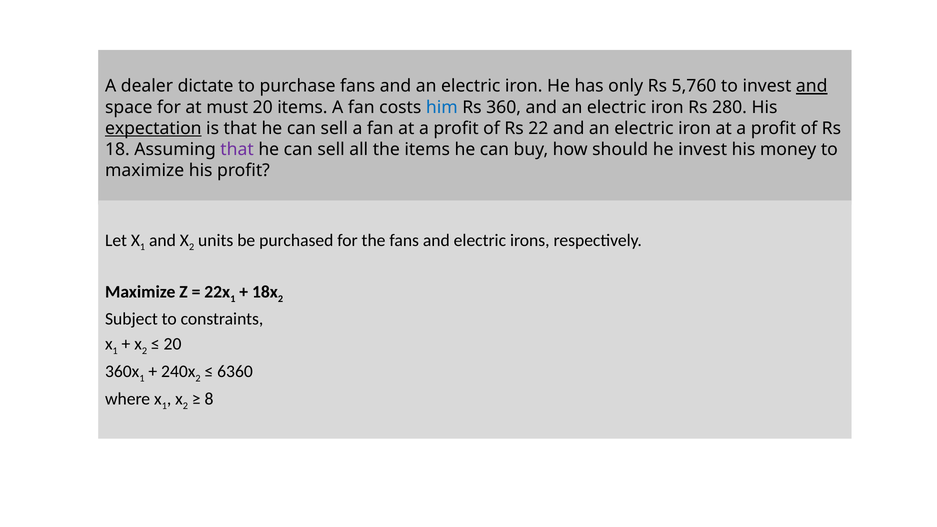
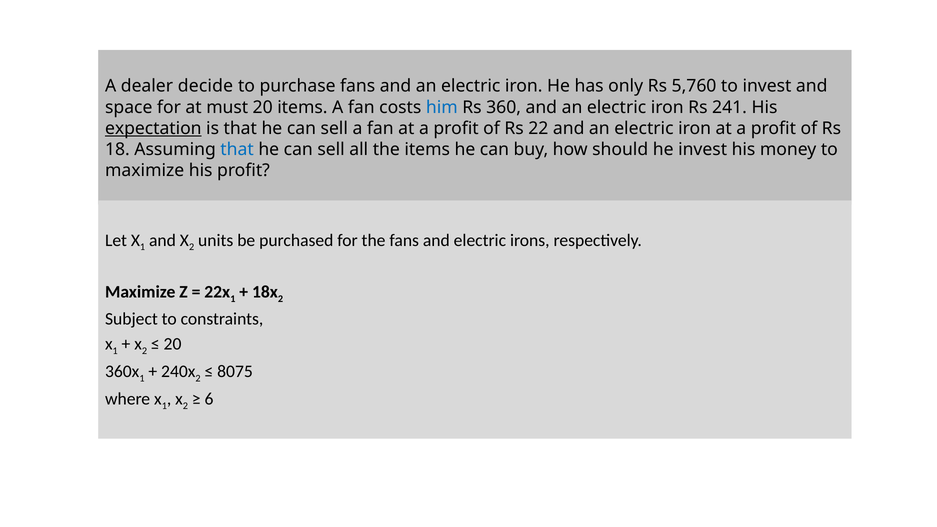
dictate: dictate -> decide (205, 86)
and underline: present -> none (812, 86)
280: 280 -> 241 (730, 107)
that colour: purple -> blue (237, 149)
6360: 6360 -> 8075 (235, 371)
8: 8 -> 6 (209, 399)
